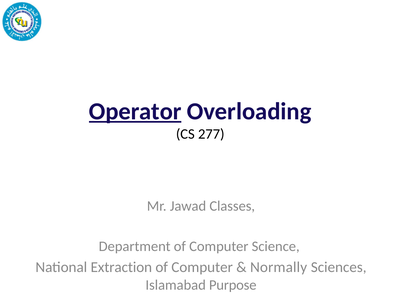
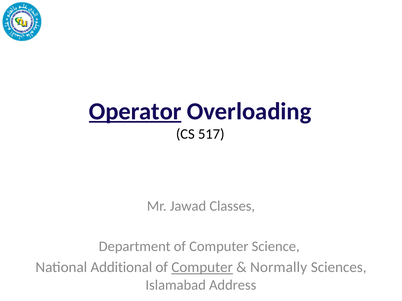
277: 277 -> 517 (211, 134)
Extraction: Extraction -> Additional (121, 268)
Computer underline: none -> present (202, 268)
Purpose: Purpose -> Address (233, 286)
